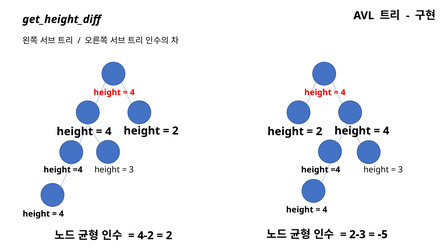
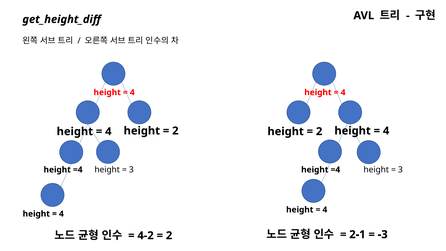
2-3: 2-3 -> 2-1 (357, 234)
-5: -5 -> -3 (383, 234)
